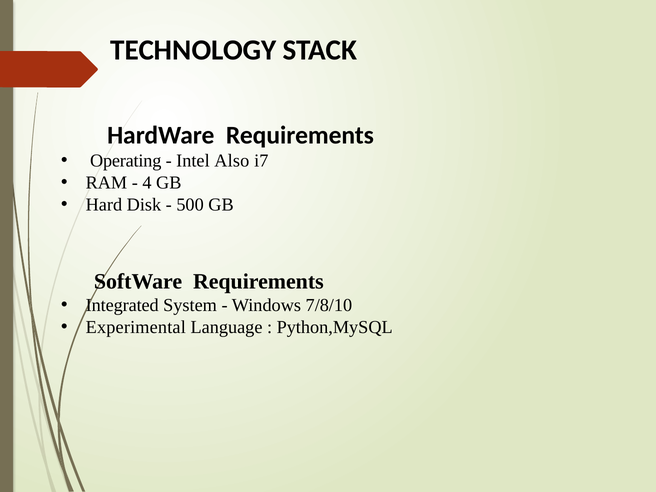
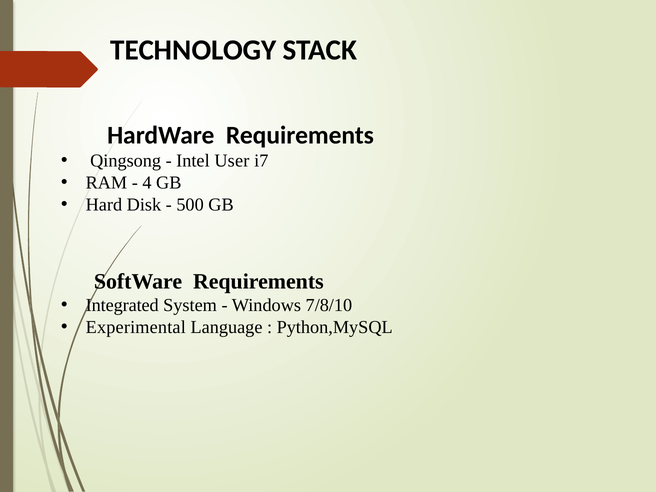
Operating: Operating -> Qingsong (126, 161)
Also: Also -> User (232, 161)
